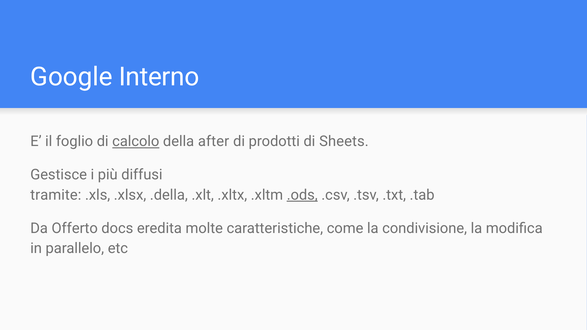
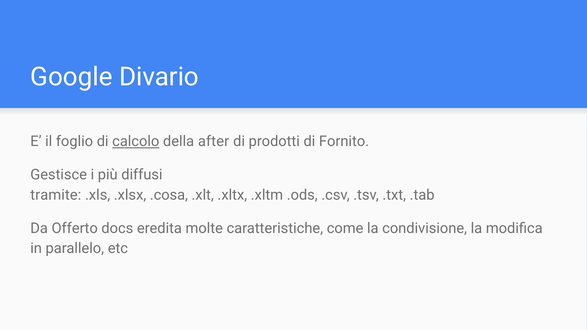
Interno: Interno -> Divario (159, 77)
Sheets: Sheets -> Fornito (344, 142)
.della: .della -> .cosa (169, 195)
.ods underline: present -> none (302, 195)
